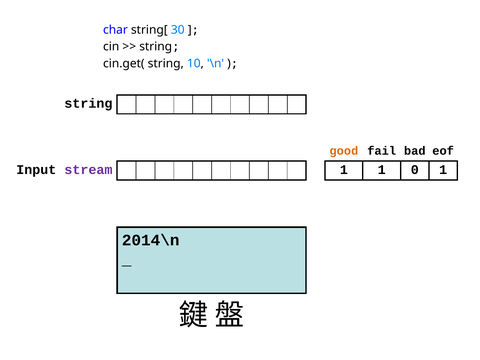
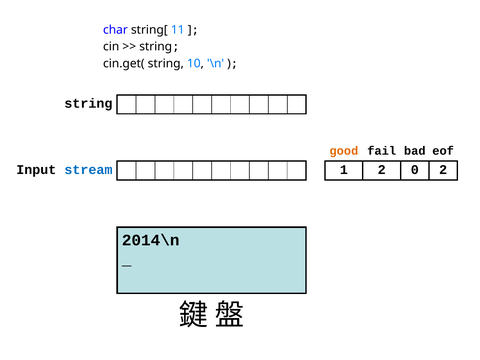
30: 30 -> 11 (178, 30)
stream colour: purple -> blue (88, 170)
1 1: 1 -> 2 (382, 170)
0 1: 1 -> 2 (443, 170)
